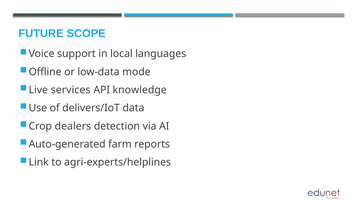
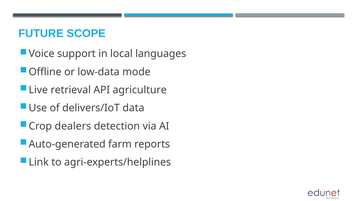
services: services -> retrieval (71, 90)
knowledge: knowledge -> agriculture (140, 90)
